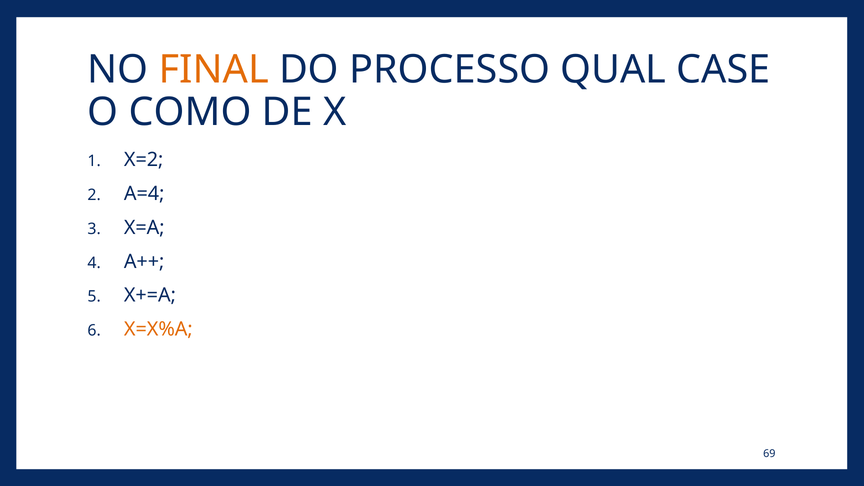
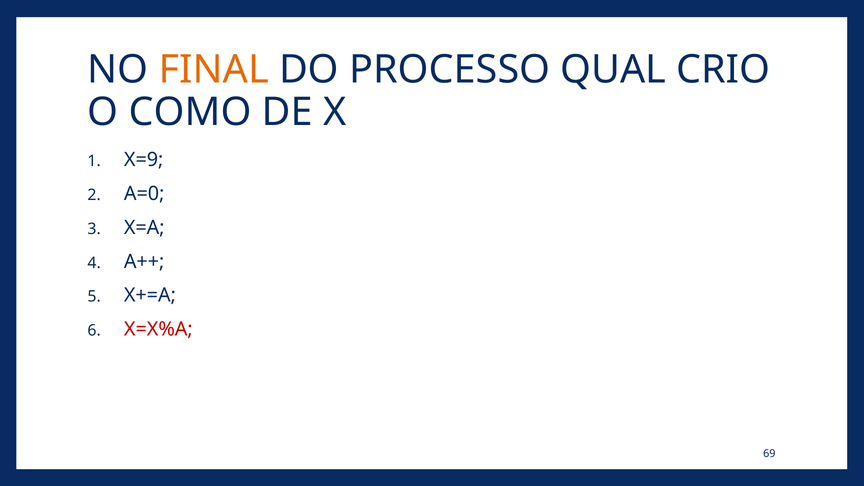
CASE: CASE -> CRIO (723, 70)
X=2: X=2 -> X=9 (144, 160)
A=4: A=4 -> A=0 (144, 194)
X=X%A colour: orange -> red (158, 329)
